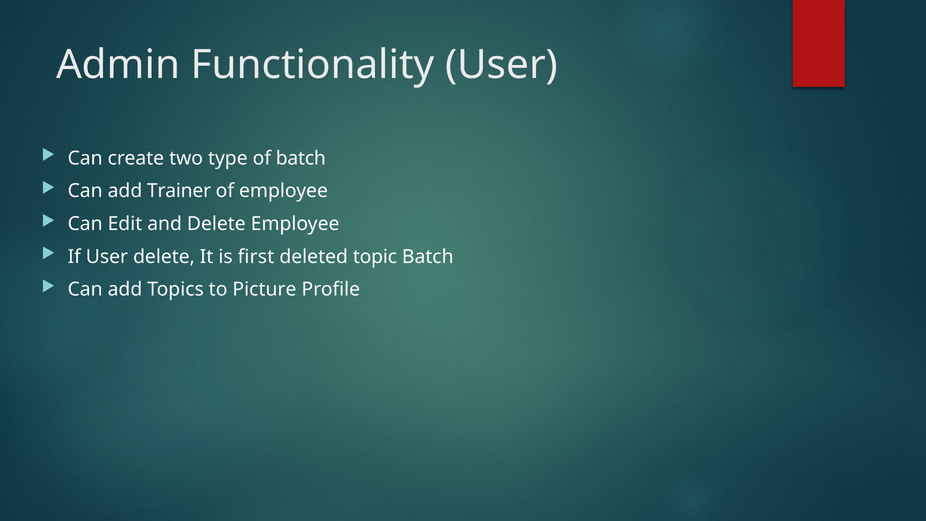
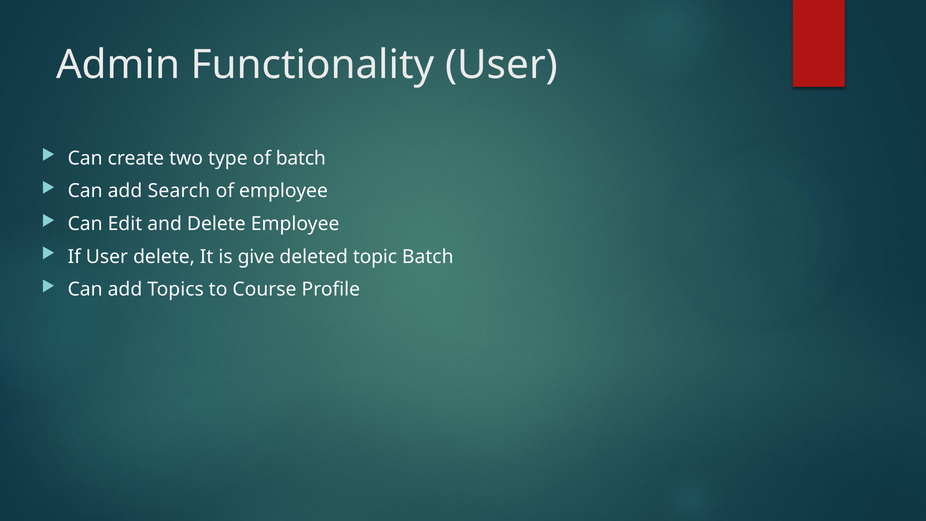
Trainer: Trainer -> Search (179, 191)
first: first -> give (256, 257)
Picture: Picture -> Course (264, 290)
